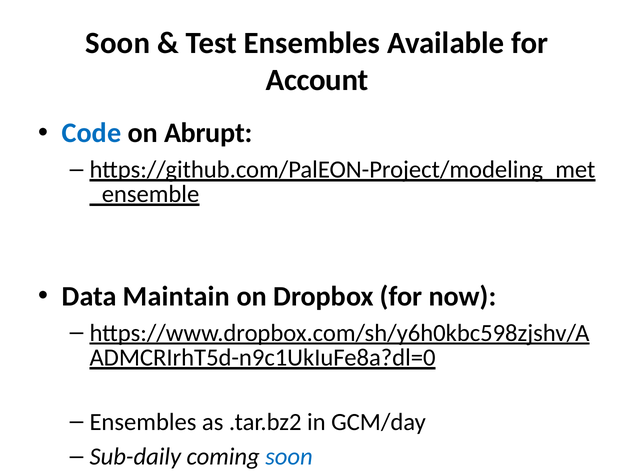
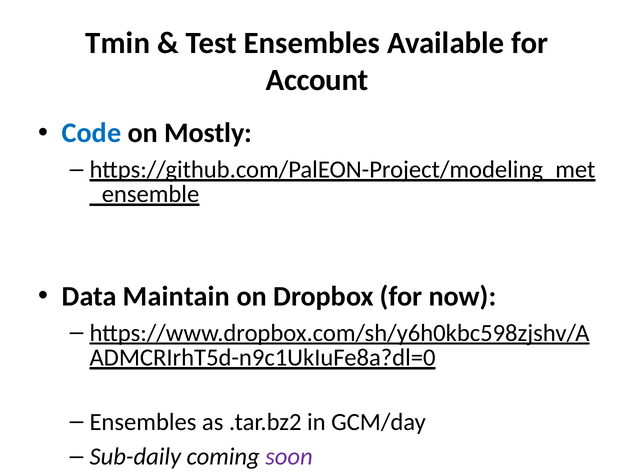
Soon: Soon -> Tmin (118, 43)
Abrupt: Abrupt -> Mostly (208, 133)
soon colour: blue -> purple (289, 456)
